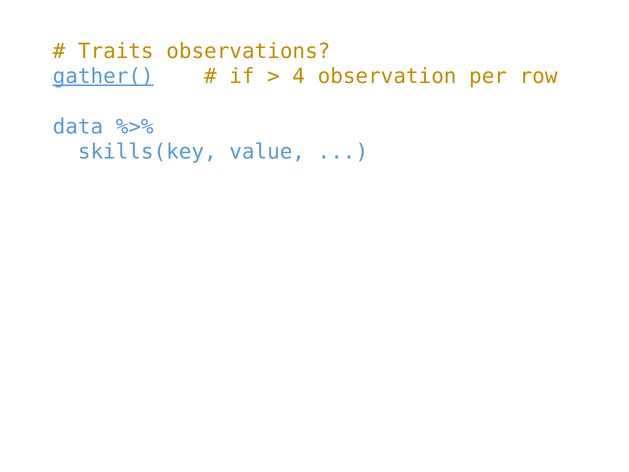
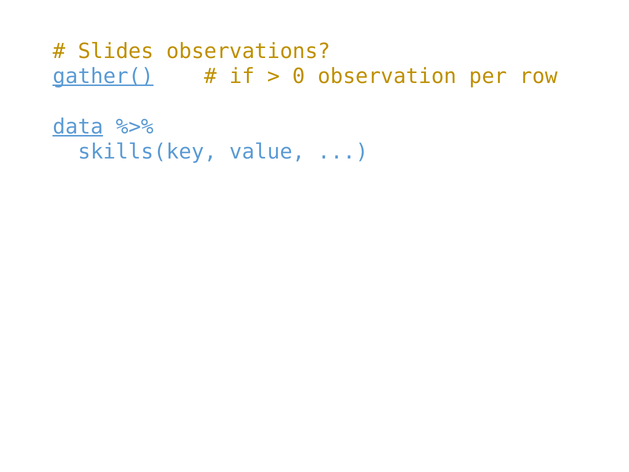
Traits: Traits -> Slides (116, 51)
4: 4 -> 0 (299, 76)
data underline: none -> present (78, 127)
